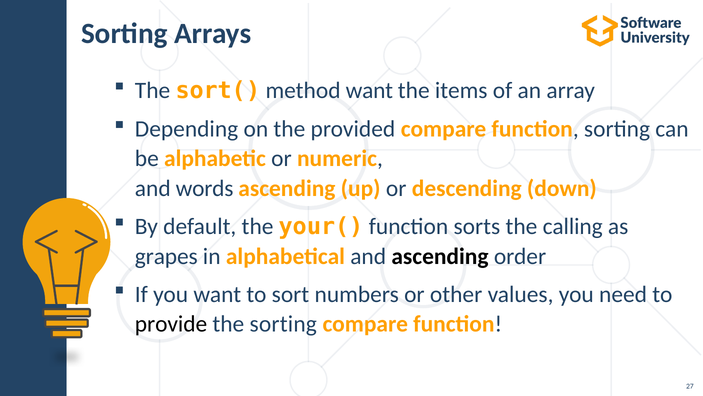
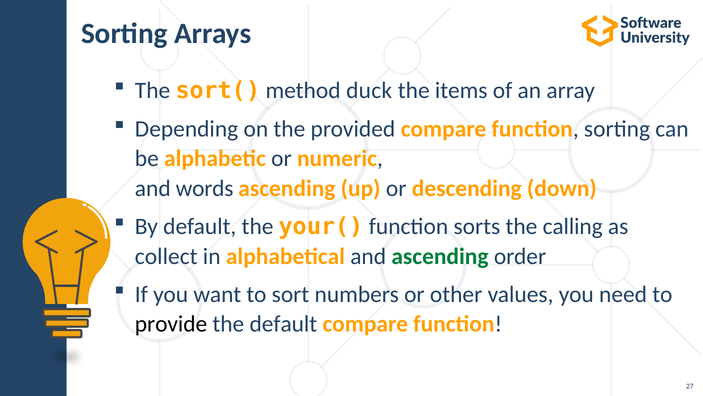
method want: want -> duck (369, 91)
grapes: grapes -> collect (166, 256)
ascending colour: black -> green (440, 256)
the sorting: sorting -> default (283, 324)
